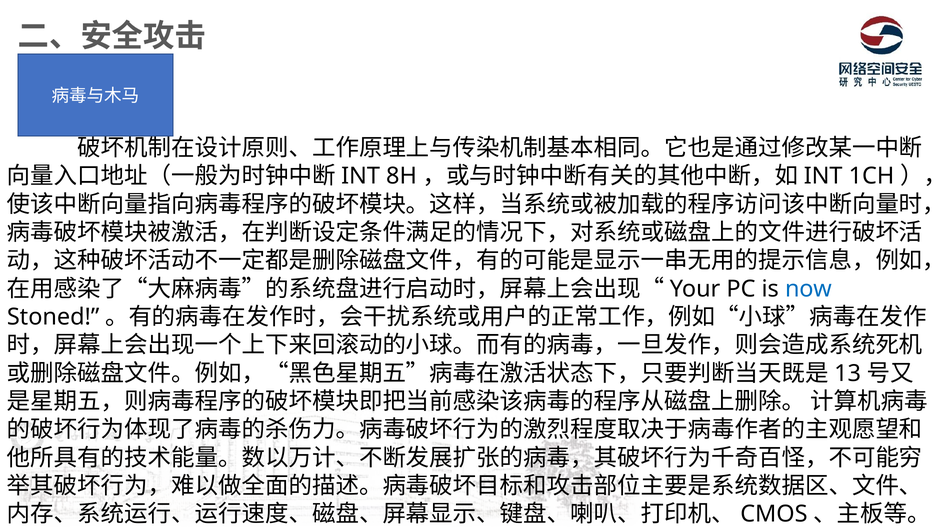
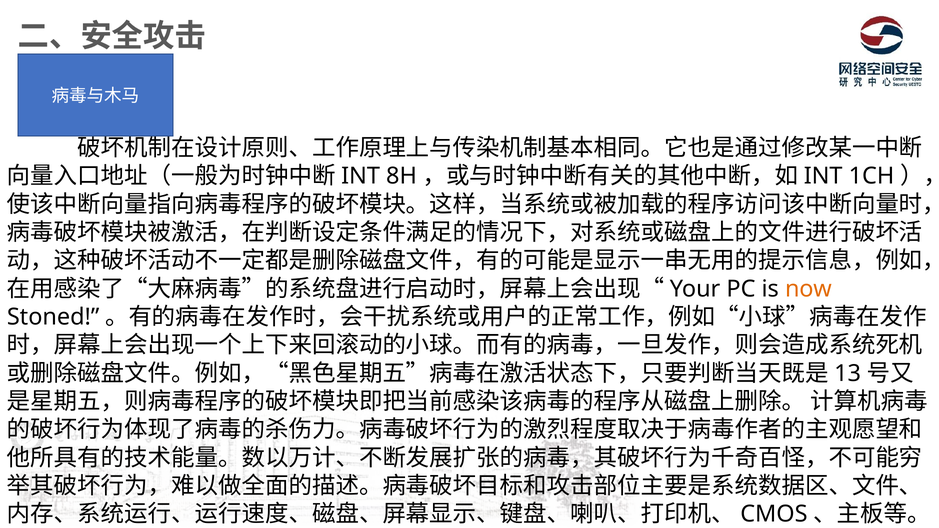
now colour: blue -> orange (808, 289)
